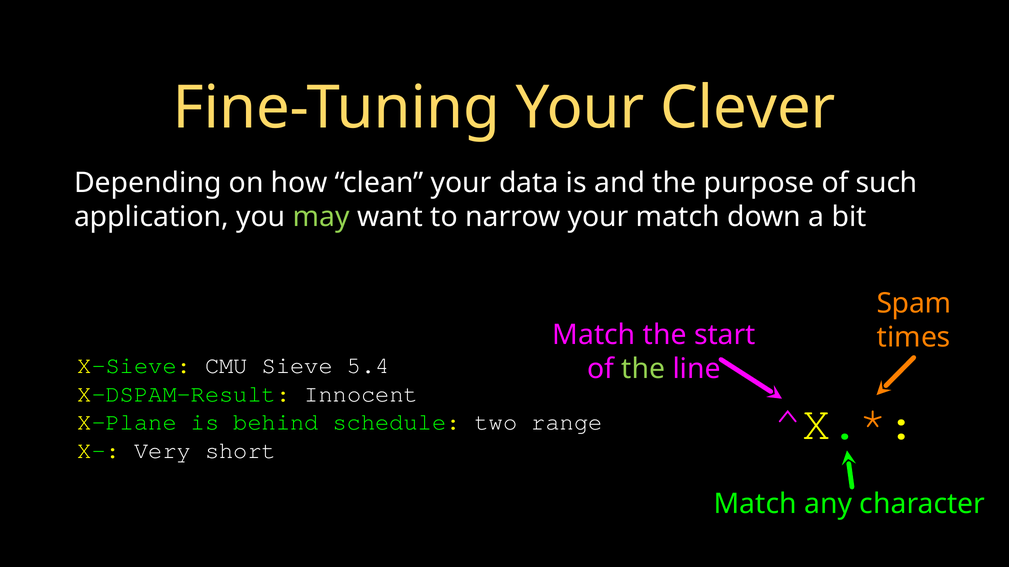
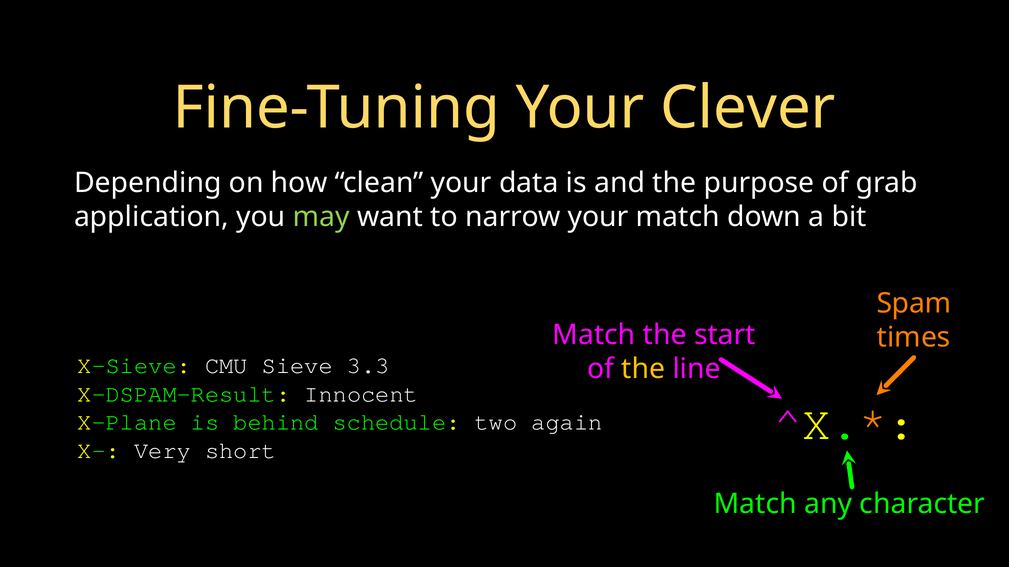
such: such -> grab (887, 183)
5.4: 5.4 -> 3.3 (368, 366)
the colour: light green -> yellow (643, 369)
range: range -> again (567, 423)
